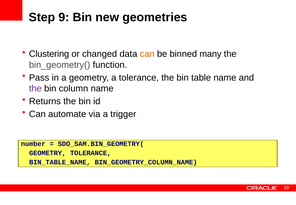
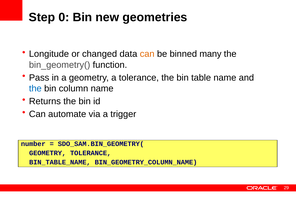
9: 9 -> 0 (64, 17)
Clustering: Clustering -> Longitude (49, 54)
the colour: purple -> blue (35, 89)
